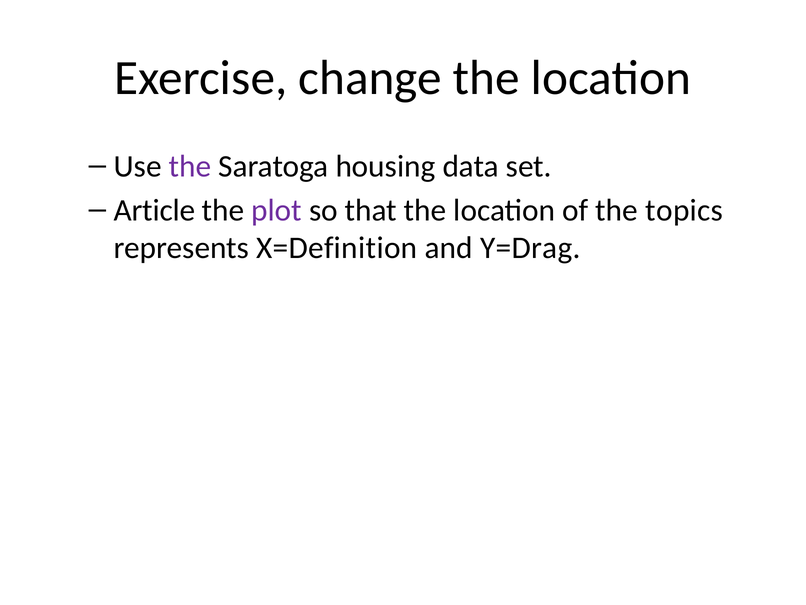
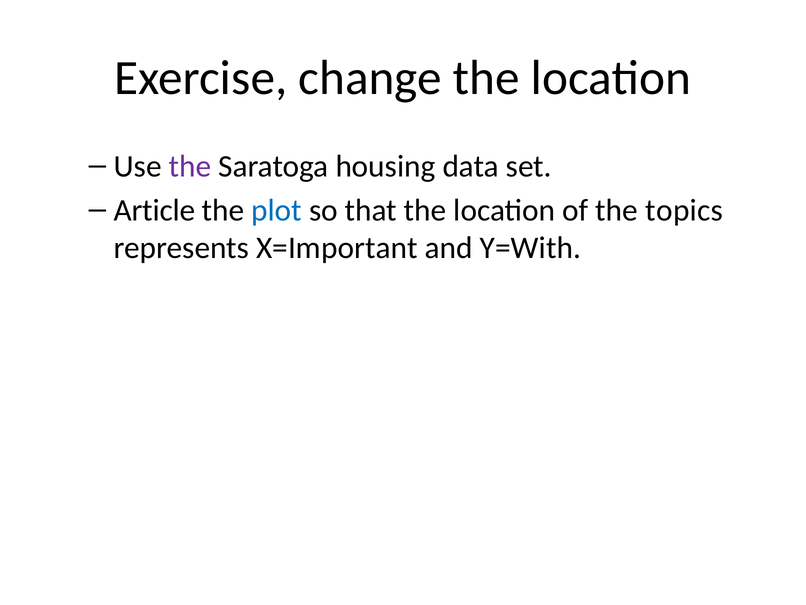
plot colour: purple -> blue (277, 210)
X=Definition: X=Definition -> X=Important (337, 248)
Y=Drag: Y=Drag -> Y=With (530, 248)
